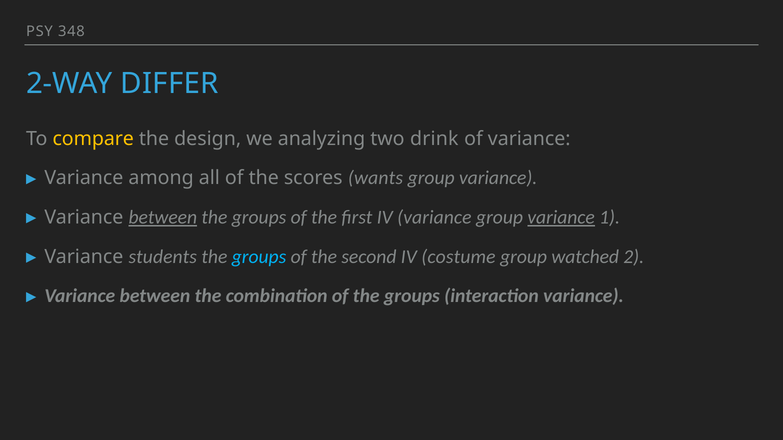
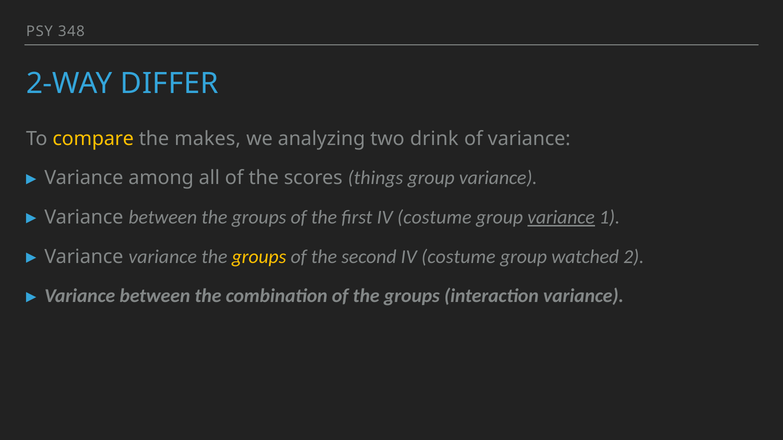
design: design -> makes (208, 139)
wants: wants -> things (376, 178)
between underline: present -> none (163, 218)
first IV variance: variance -> costume (434, 218)
Variance students: students -> variance (163, 257)
groups colour: light blue -> yellow (259, 257)
